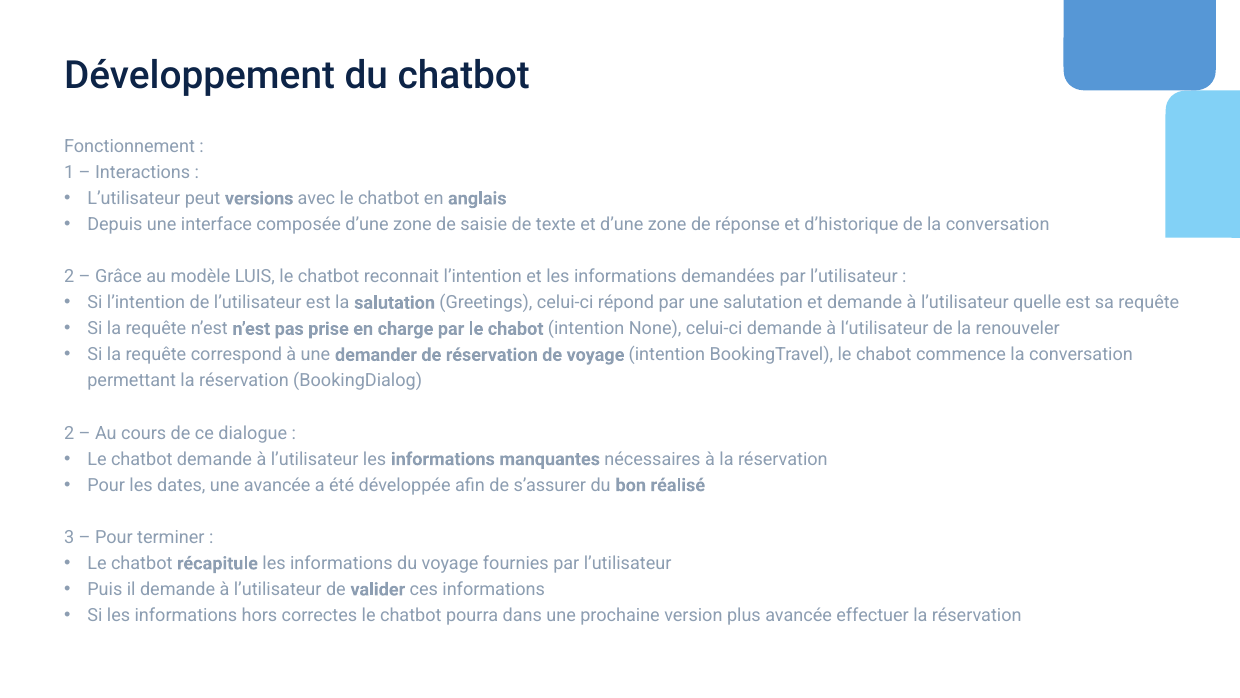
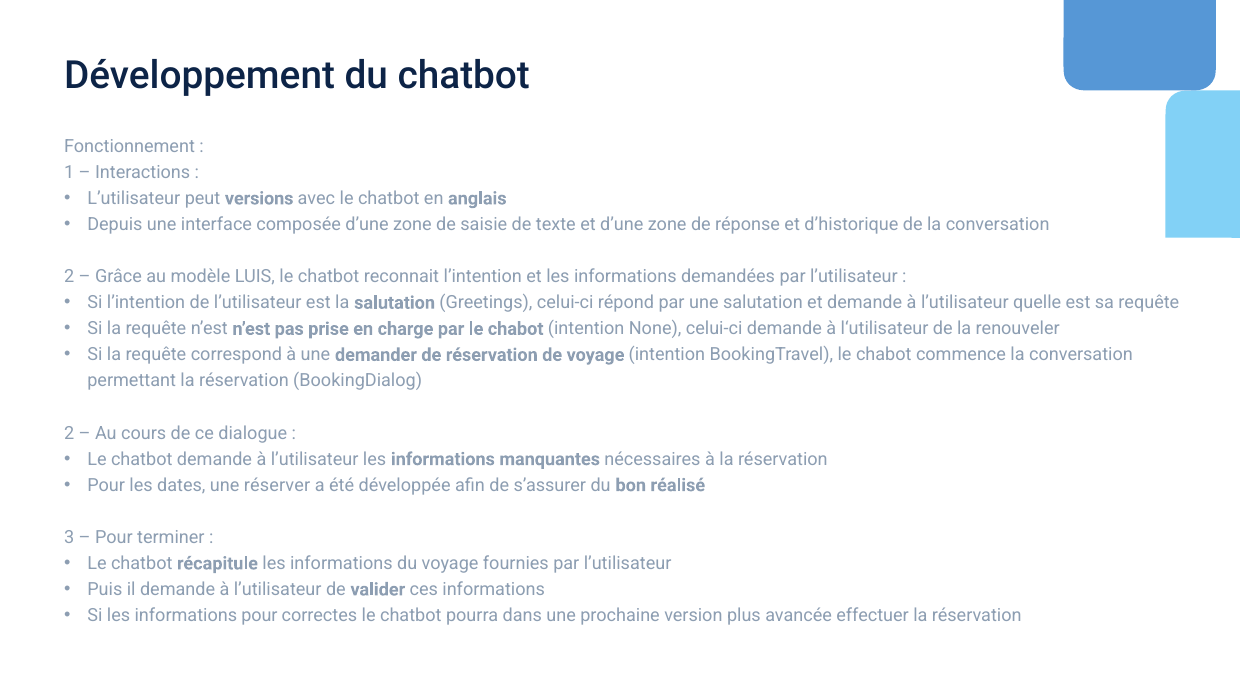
une avancée: avancée -> réserver (277, 485)
informations hors: hors -> pour (259, 615)
